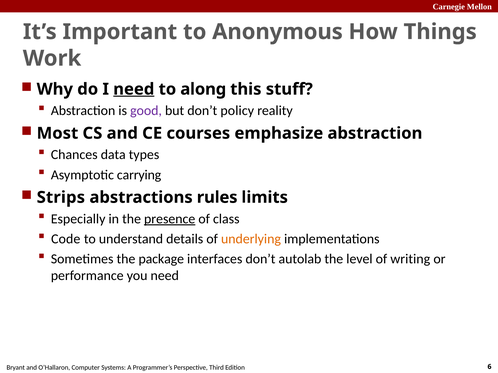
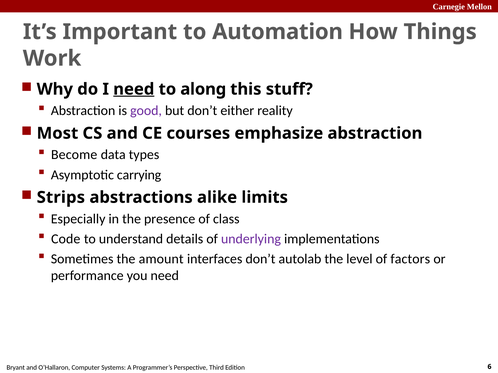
Anonymous: Anonymous -> Automation (278, 32)
policy: policy -> either (237, 111)
Chances: Chances -> Become (74, 155)
rules: rules -> alike (217, 198)
presence underline: present -> none (170, 219)
underlying colour: orange -> purple (251, 239)
package: package -> amount (161, 259)
writing: writing -> factors (410, 259)
